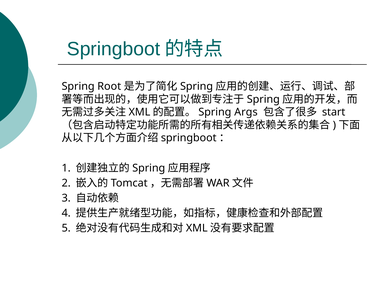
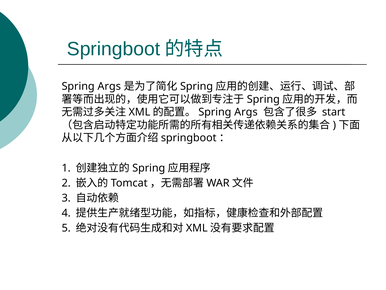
Root: Root -> Args (109, 86)
